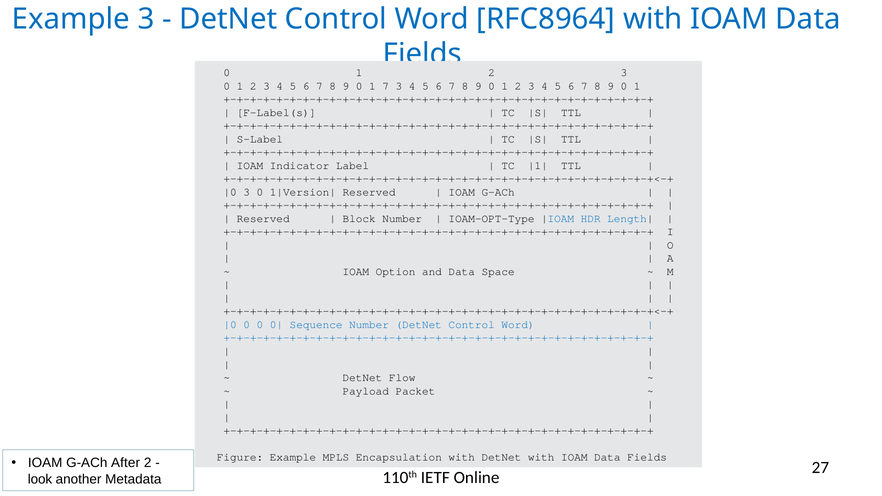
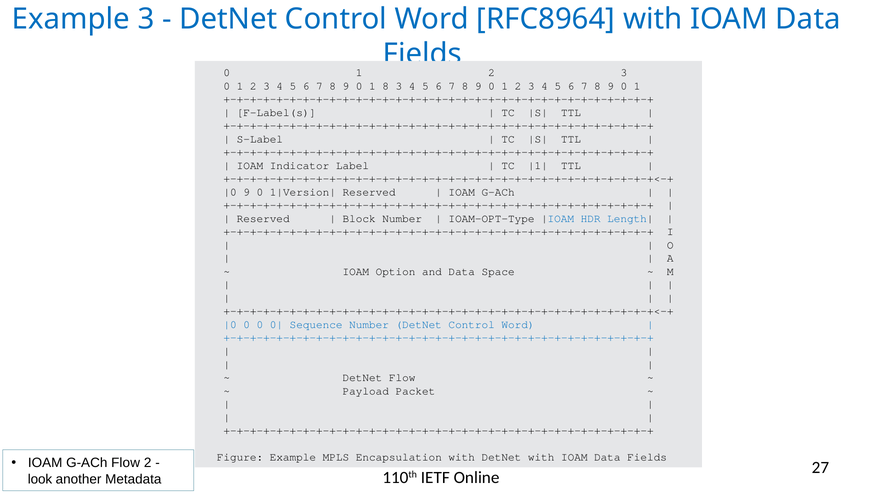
1 7: 7 -> 8 (386, 86)
3: 3 -> 9 (247, 192)
G-ACh After: After -> Flow (126, 463)
